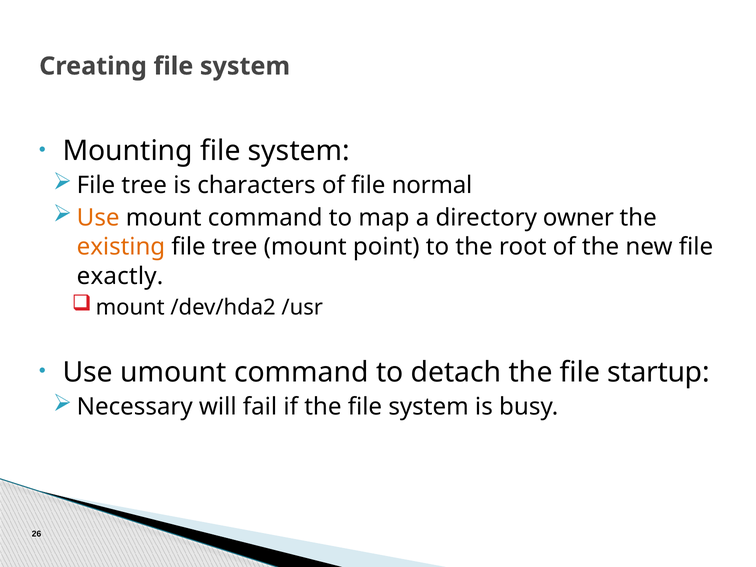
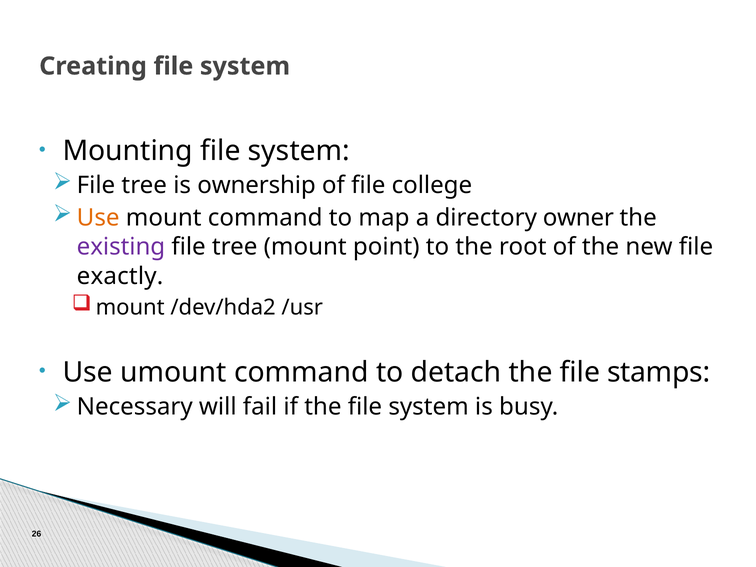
characters: characters -> ownership (257, 185)
normal: normal -> college (432, 185)
existing colour: orange -> purple (121, 247)
startup: startup -> stamps (659, 372)
